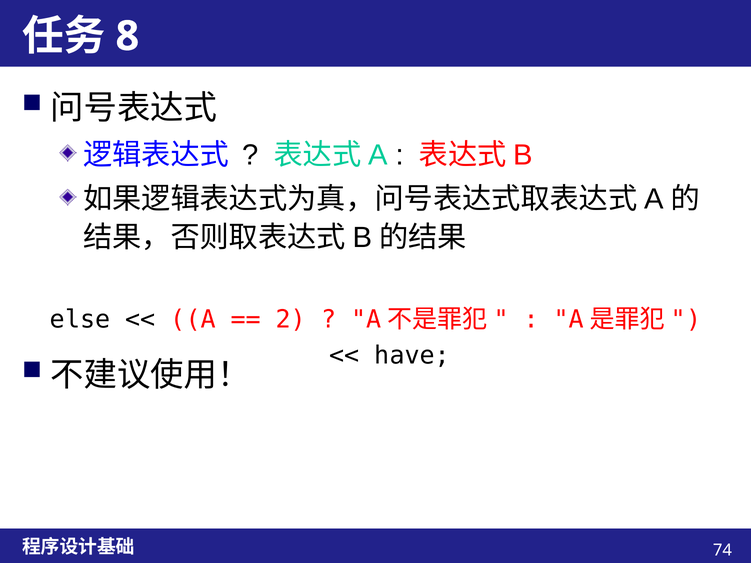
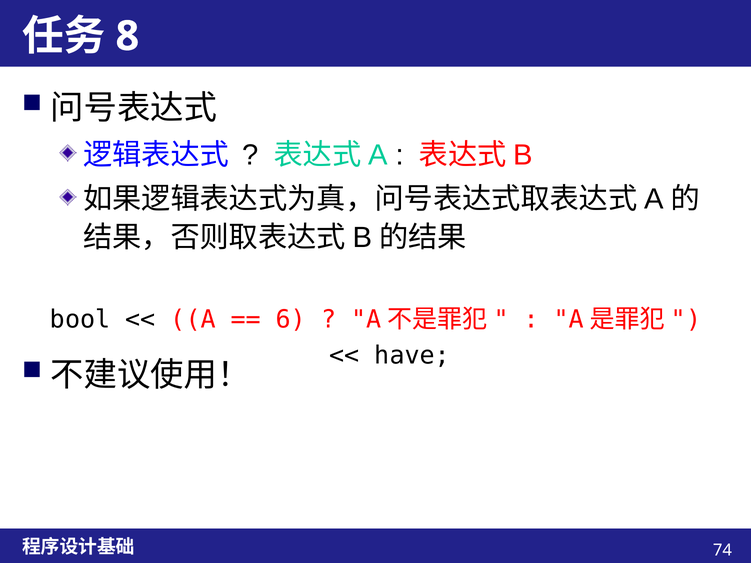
else: else -> bool (80, 320)
2: 2 -> 6 (291, 320)
